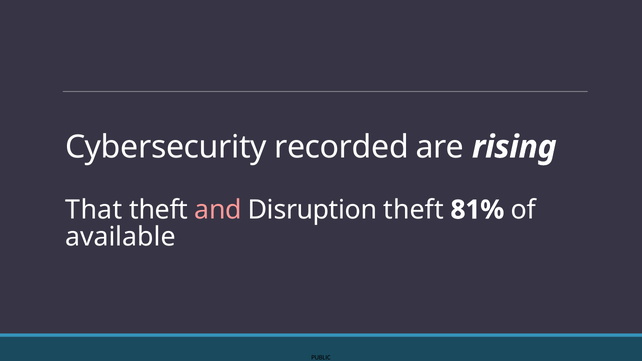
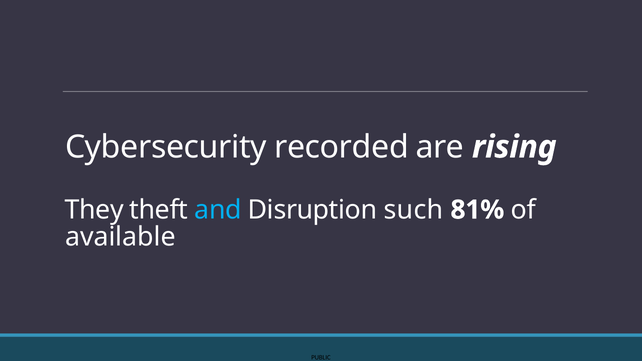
That: That -> They (94, 210)
and colour: pink -> light blue (218, 210)
Disruption theft: theft -> such (413, 210)
